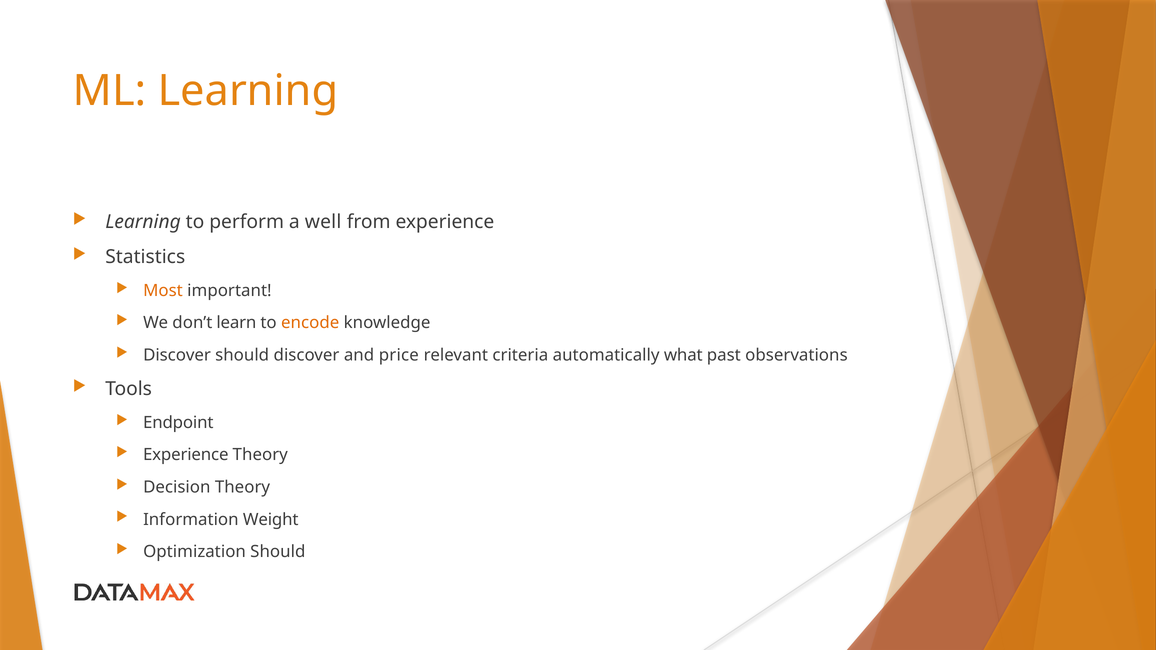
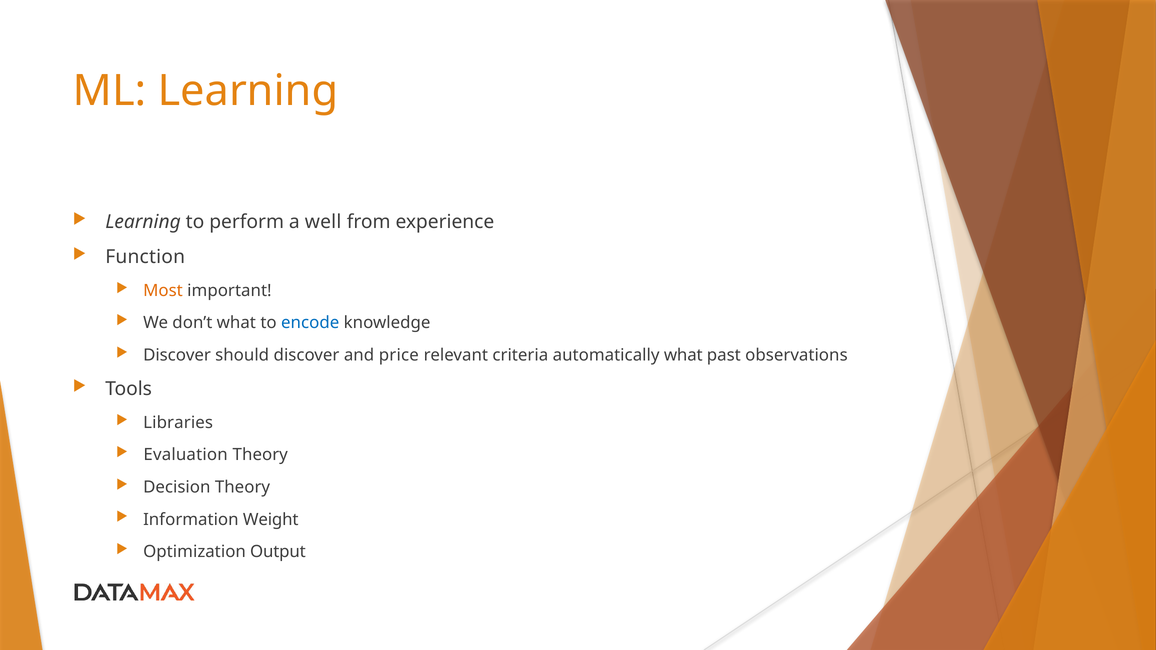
Statistics: Statistics -> Function (145, 257)
don’t learn: learn -> what (236, 323)
encode colour: orange -> blue (310, 323)
Endpoint: Endpoint -> Libraries (178, 423)
Experience: Experience -> Evaluation (186, 455)
Optimization Should: Should -> Output (278, 552)
